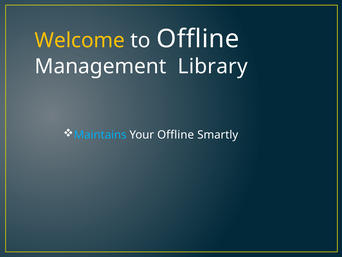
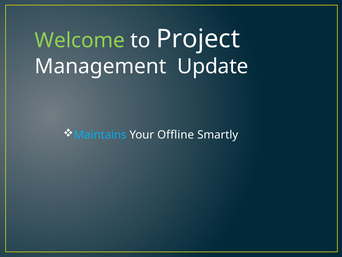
Welcome colour: yellow -> light green (80, 40)
to Offline: Offline -> Project (198, 39)
Library: Library -> Update (213, 66)
